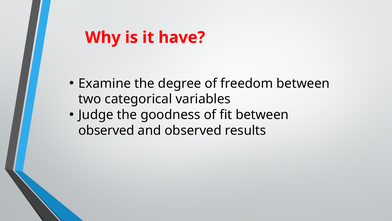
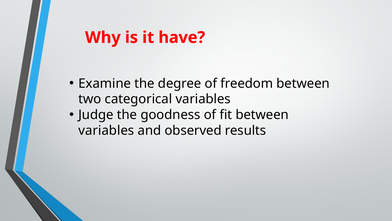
observed: observed -> variables (106, 130)
